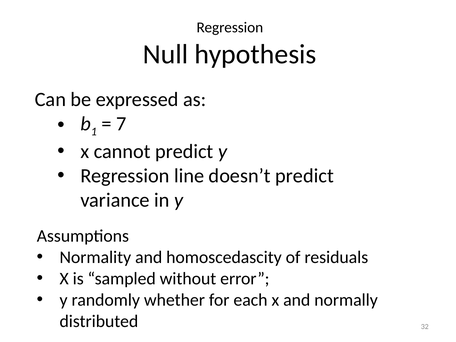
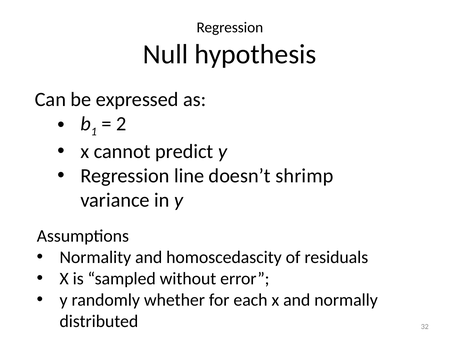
7: 7 -> 2 (121, 124)
doesn’t predict: predict -> shrimp (304, 176)
